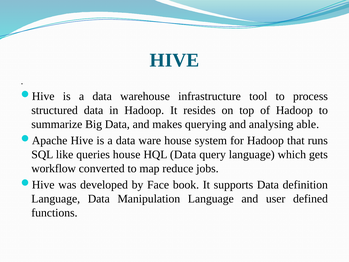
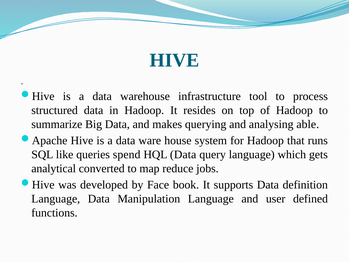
queries house: house -> spend (127, 154)
workflow: workflow -> analytical (54, 168)
